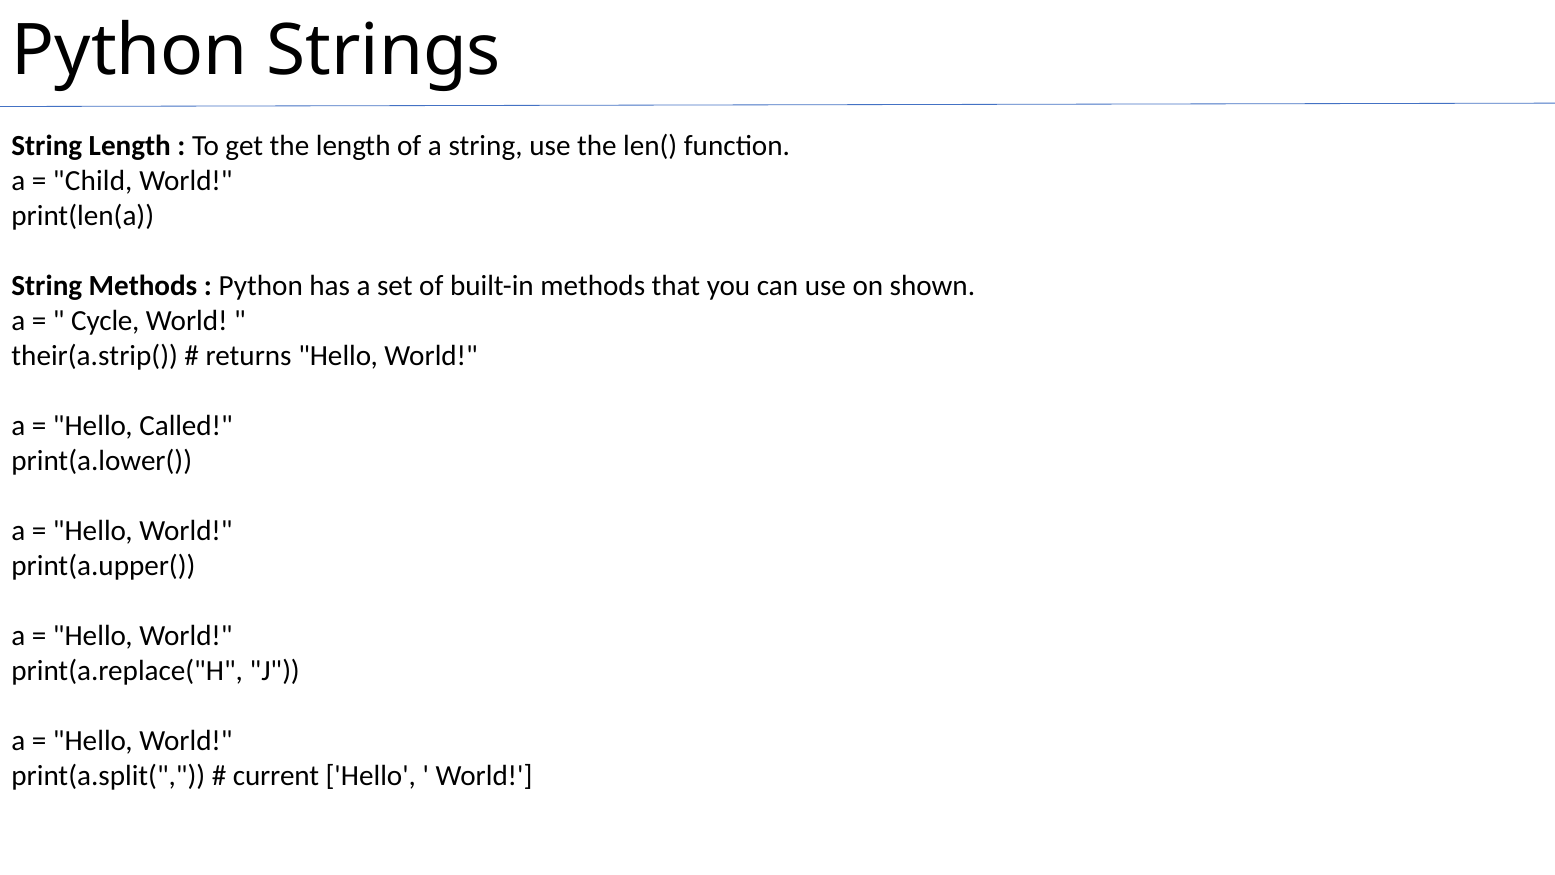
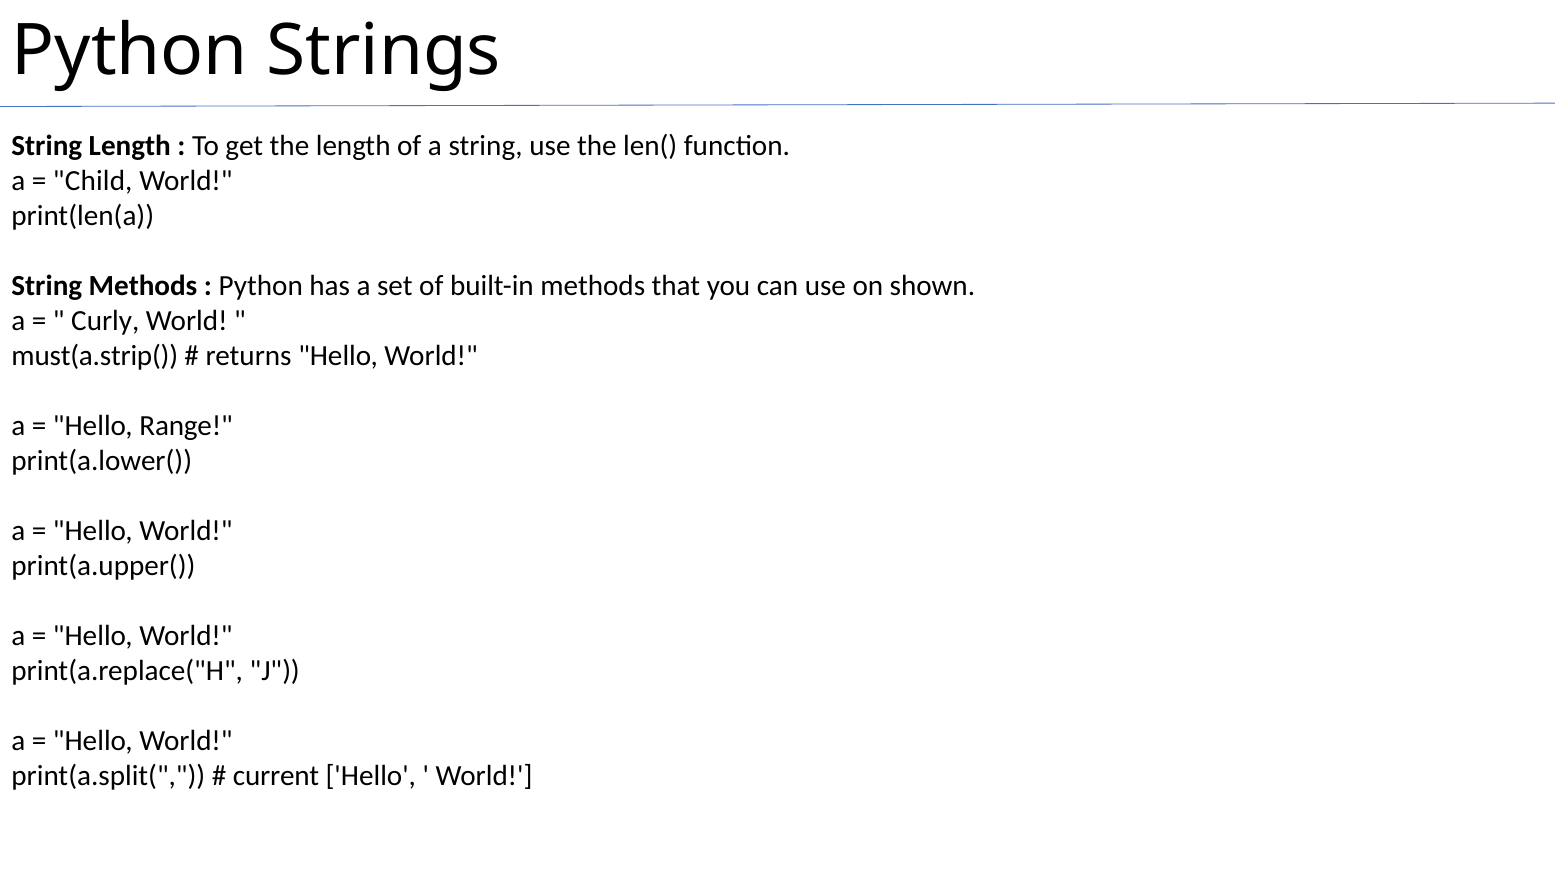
Cycle: Cycle -> Curly (105, 321)
their(a.strip(: their(a.strip( -> must(a.strip( (95, 356)
Called: Called -> Range (186, 426)
